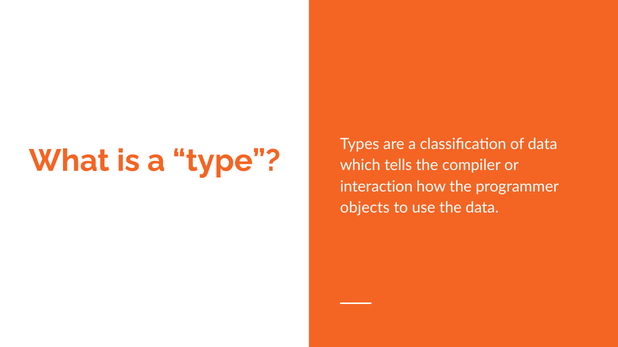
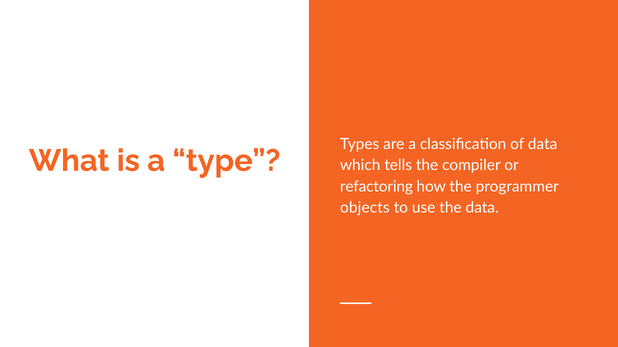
interaction: interaction -> refactoring (376, 187)
